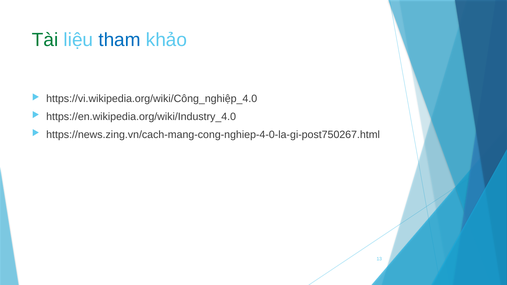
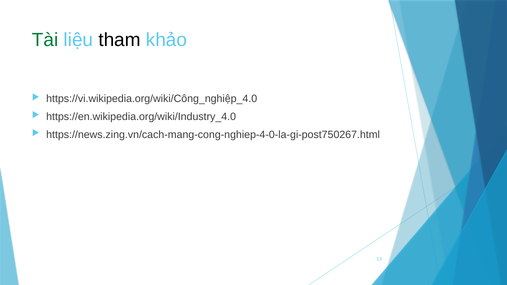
tham colour: blue -> black (120, 40)
